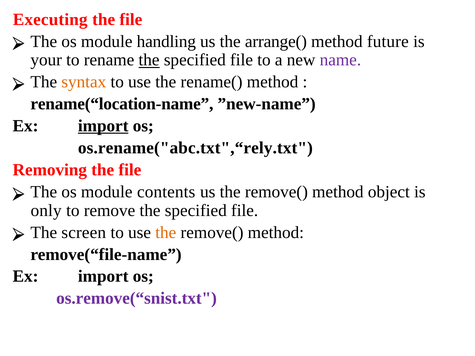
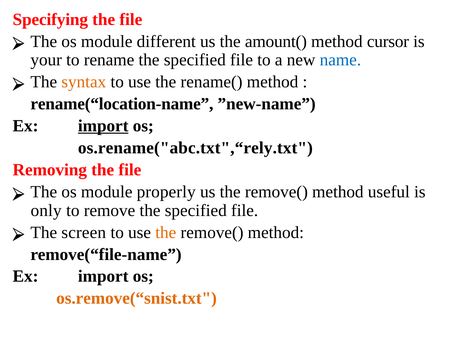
Executing: Executing -> Specifying (50, 19)
handling: handling -> different (166, 41)
arrange(: arrange( -> amount( (276, 41)
future: future -> cursor (388, 41)
the underline: present -> none (149, 60)
name colour: purple -> blue (340, 60)
contents: contents -> properly (166, 192)
object: object -> useful (389, 192)
os.remove(“snist.txt colour: purple -> orange (137, 299)
